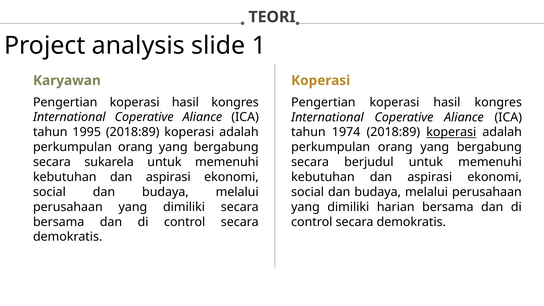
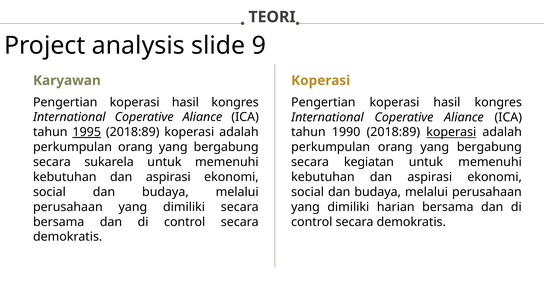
1: 1 -> 9 (259, 46)
1995 underline: none -> present (87, 132)
1974: 1974 -> 1990 (346, 132)
berjudul: berjudul -> kegiatan (369, 162)
